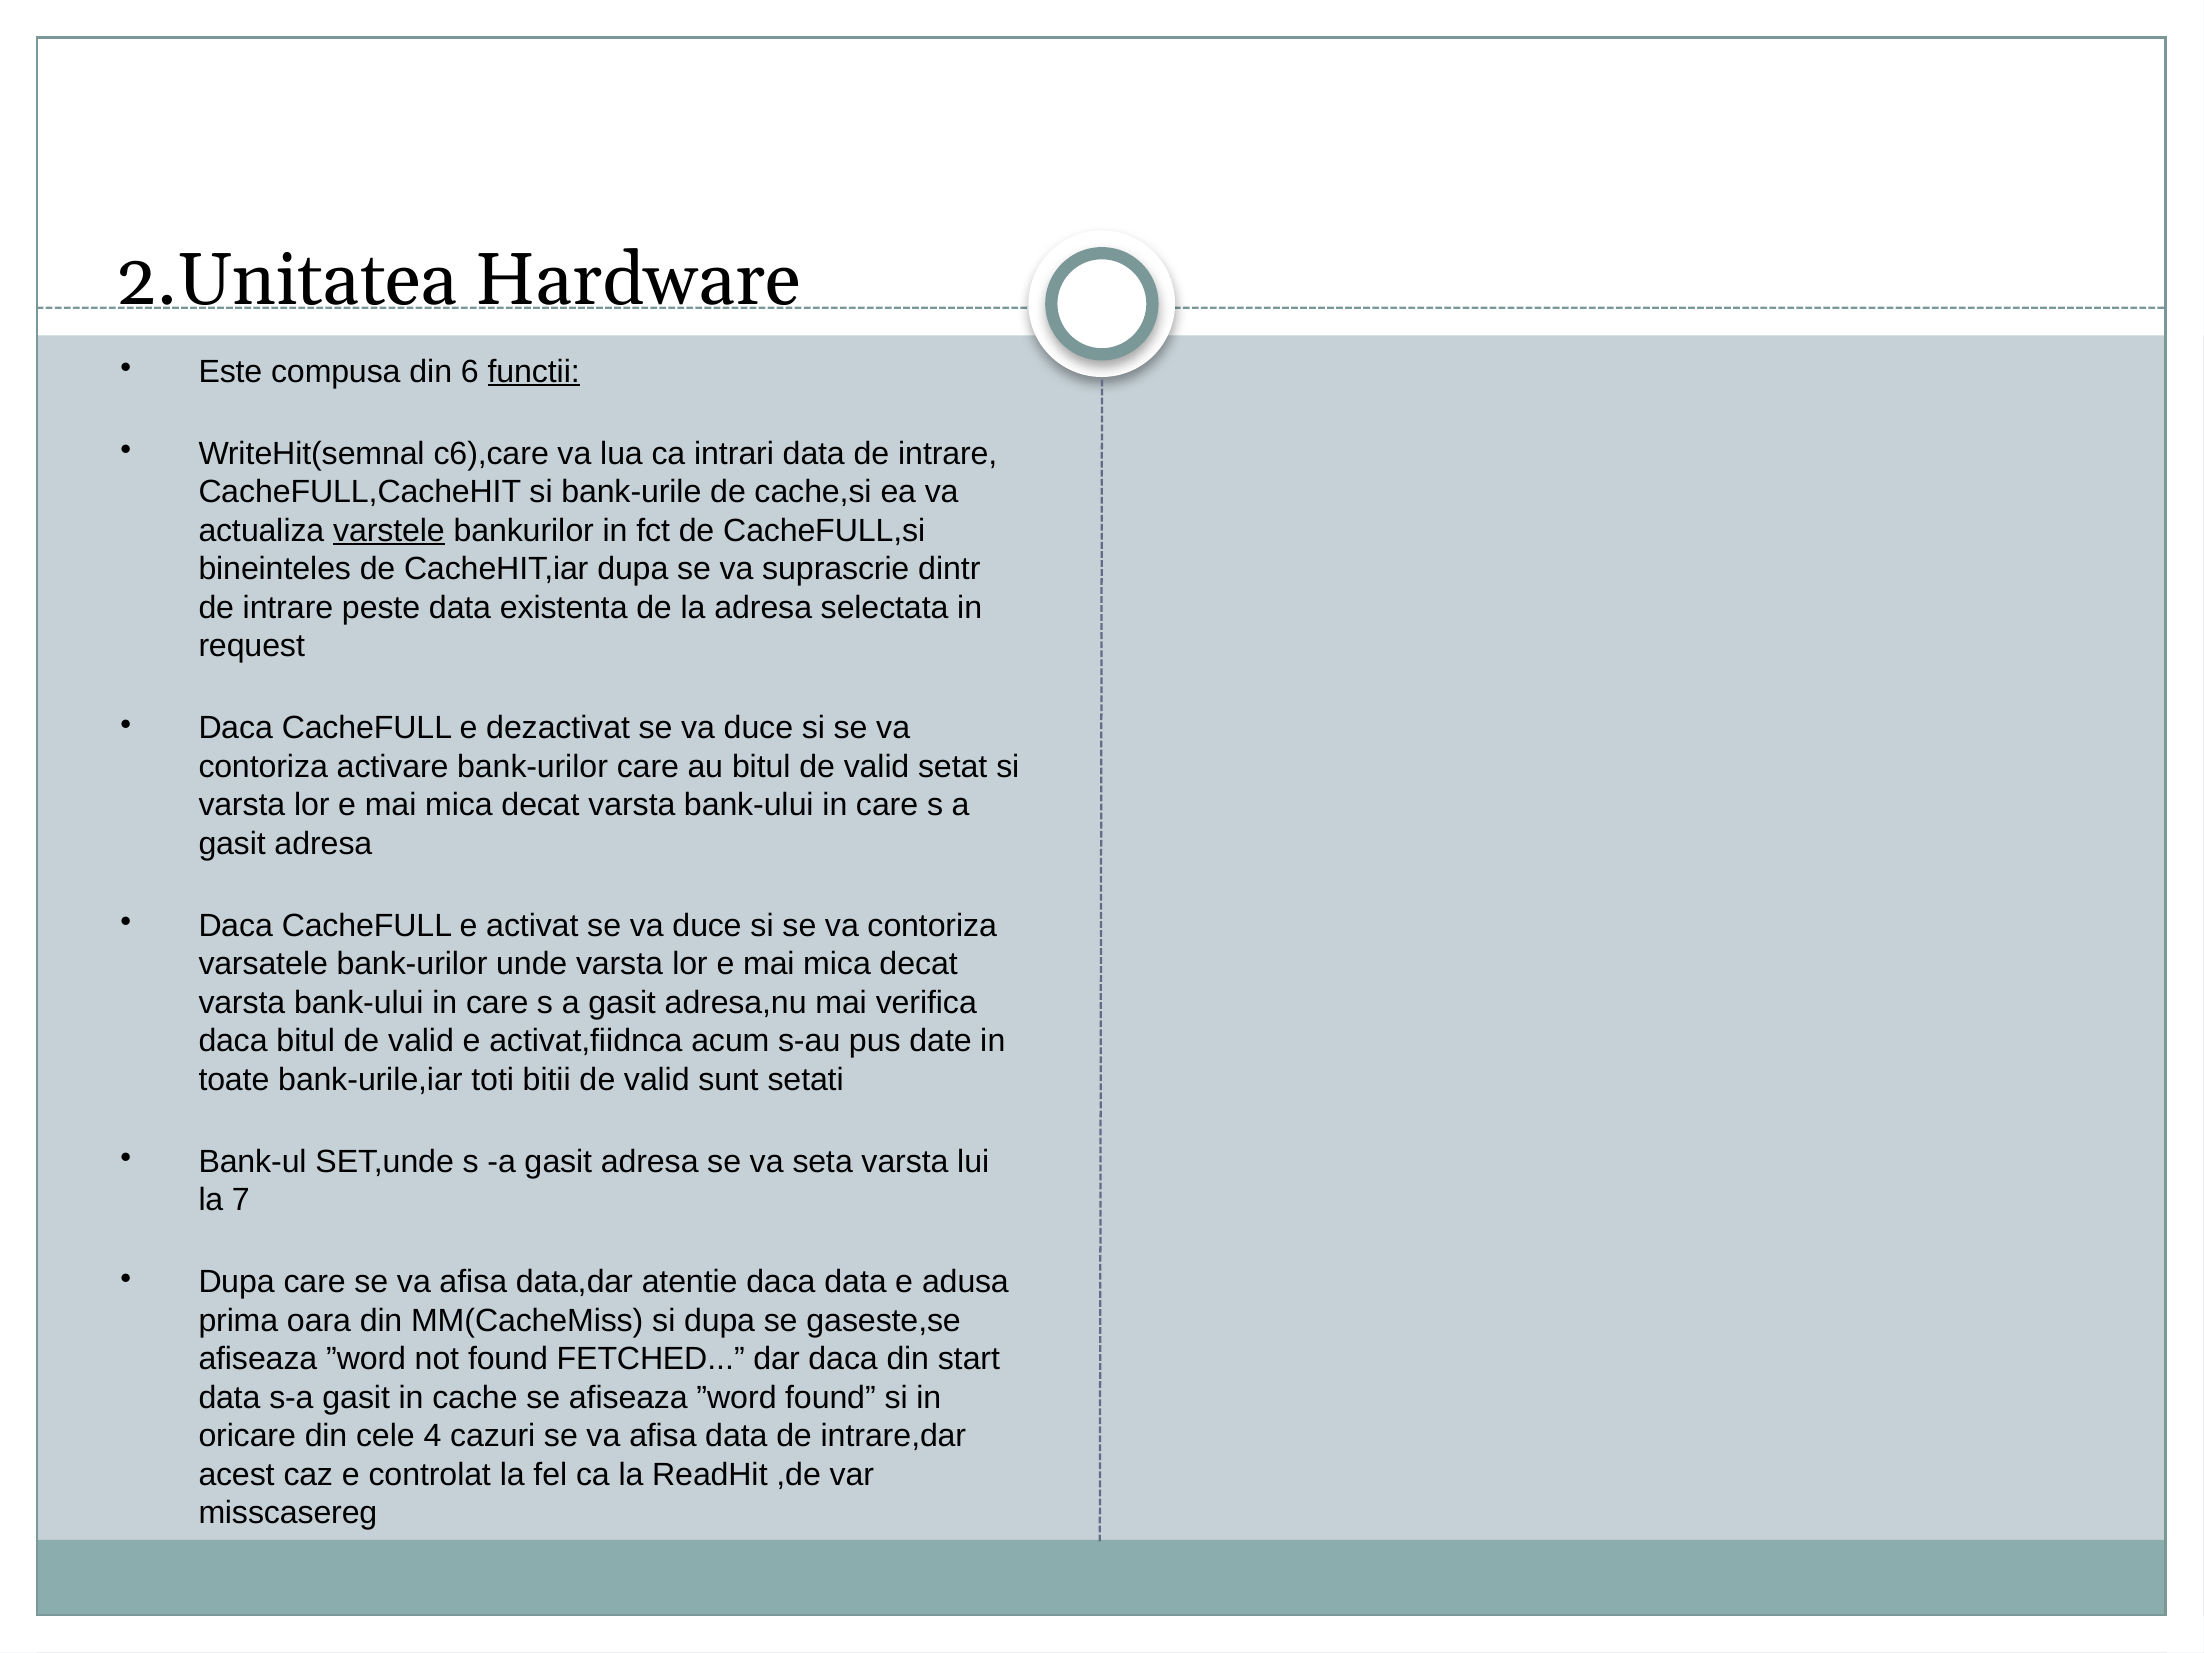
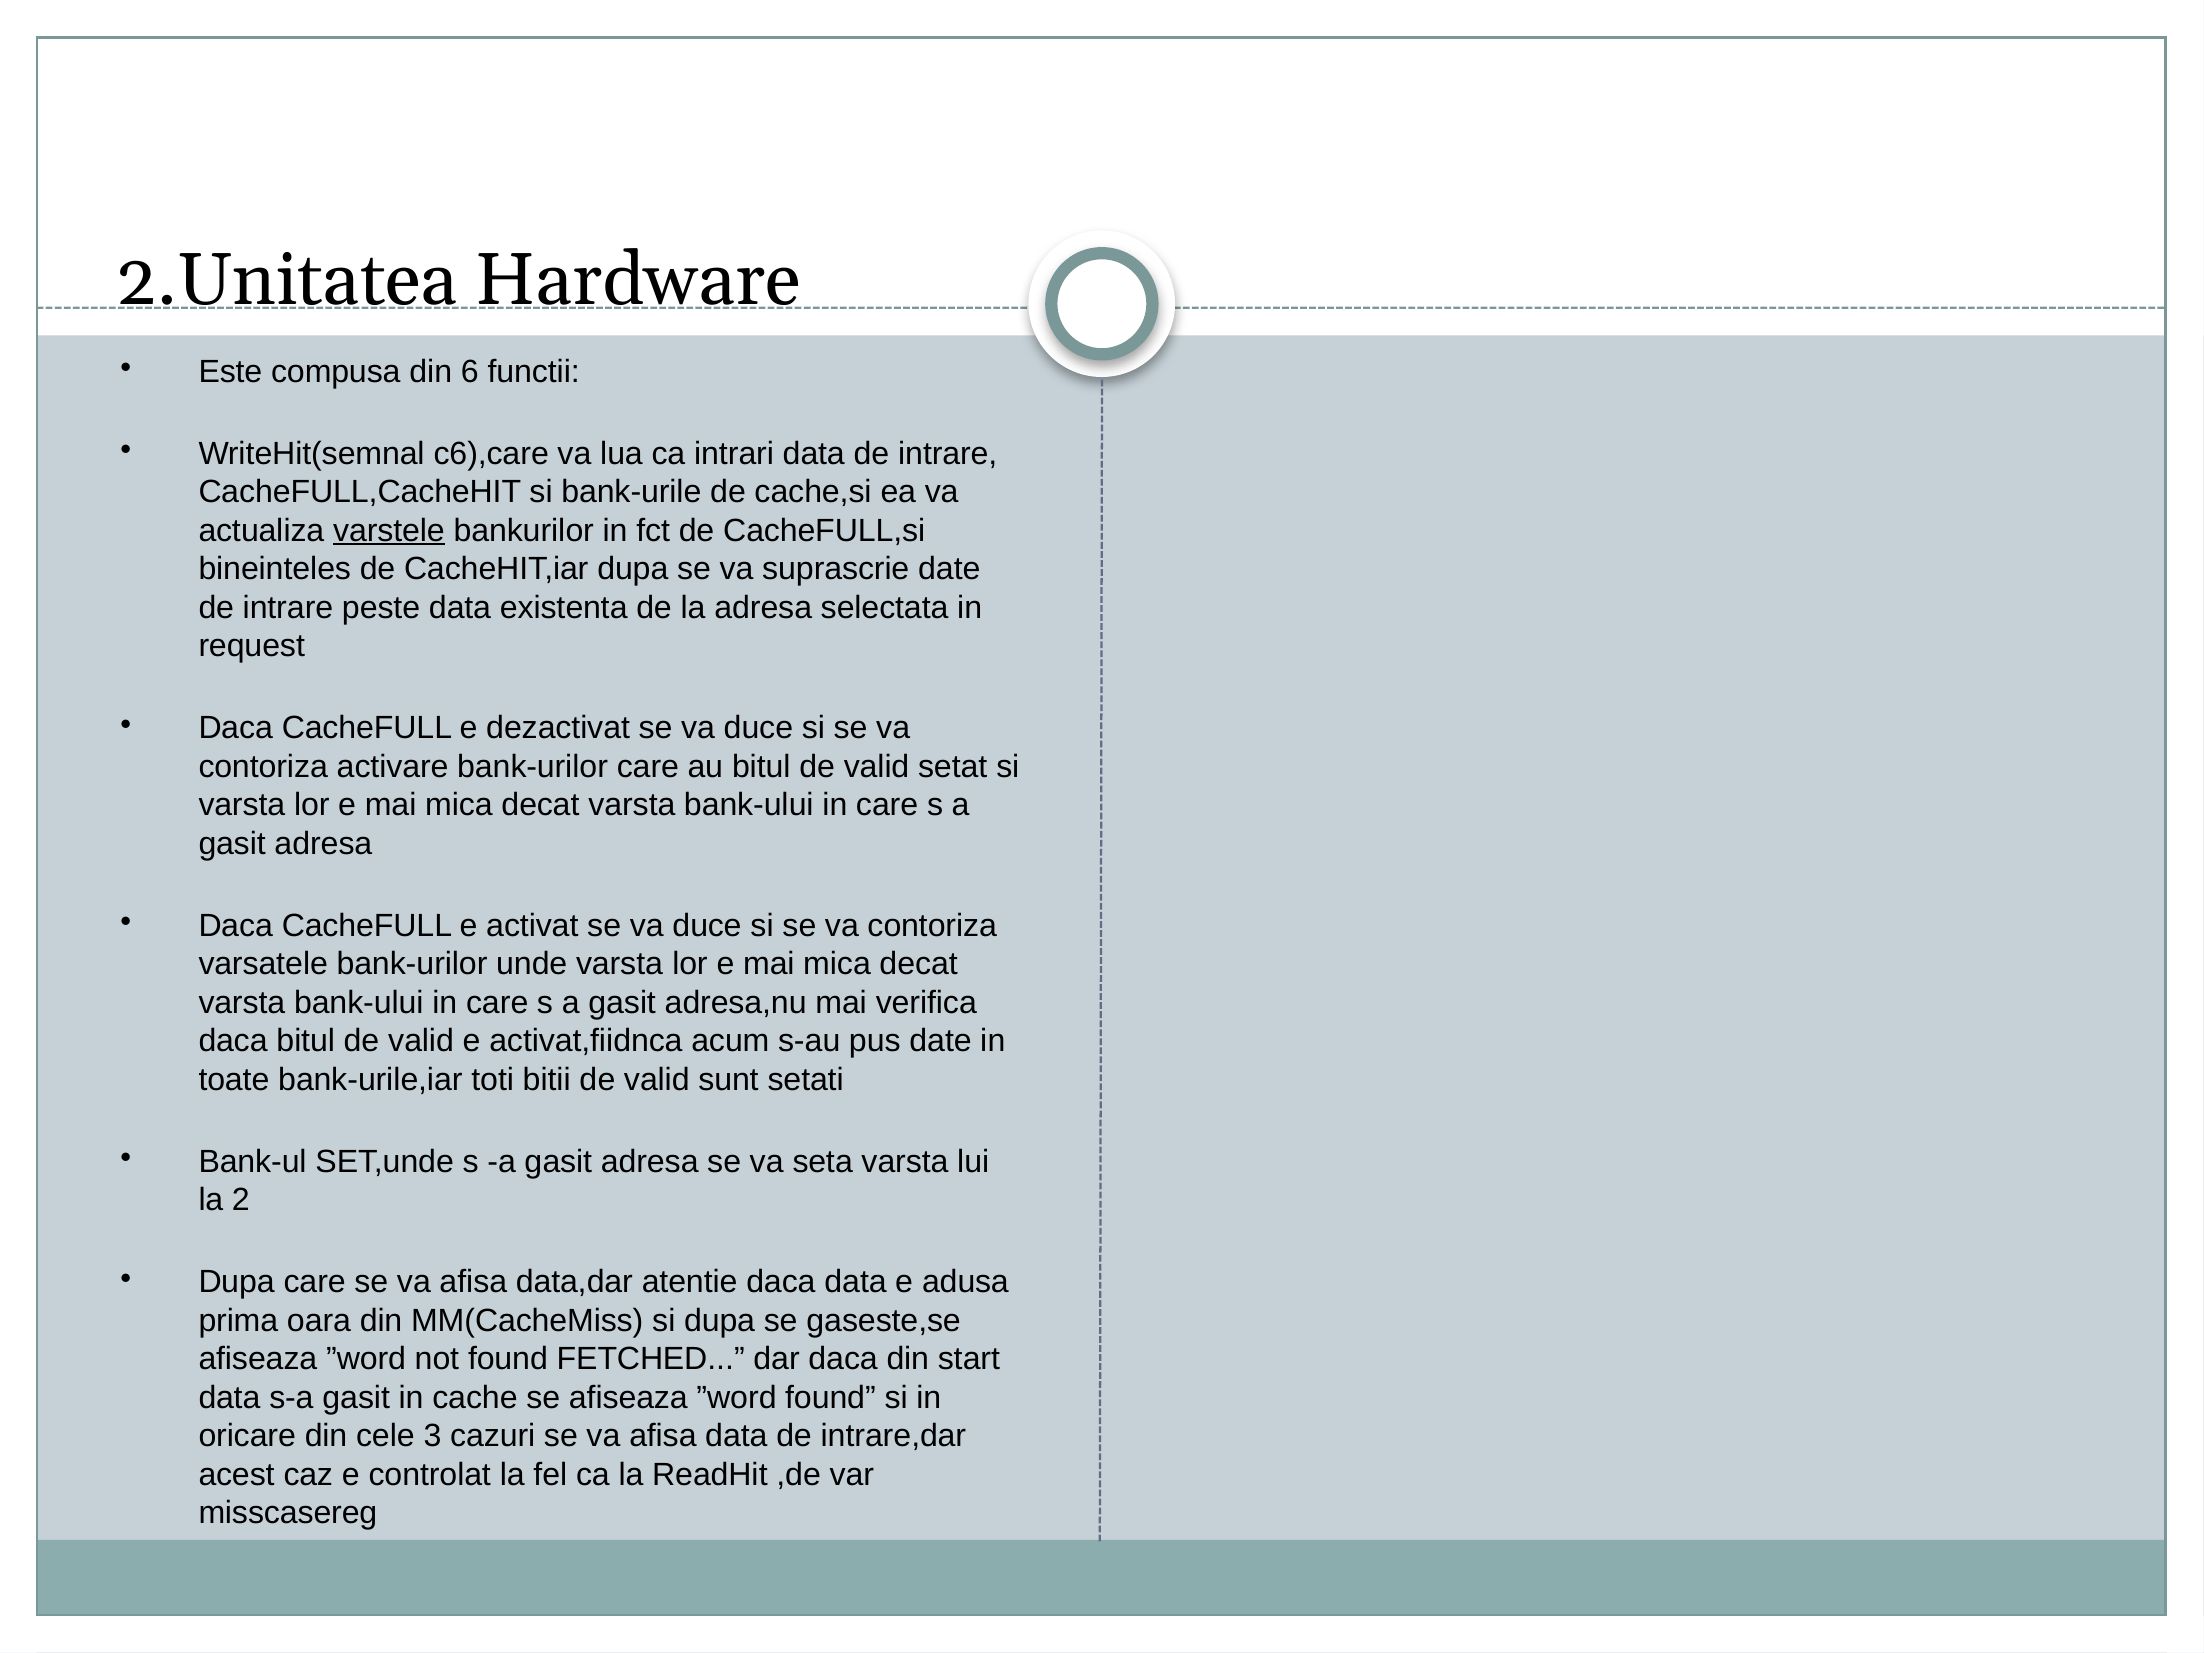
functii underline: present -> none (534, 372)
suprascrie dintr: dintr -> date (949, 569)
7: 7 -> 2 (241, 1200)
4: 4 -> 3 (433, 1436)
